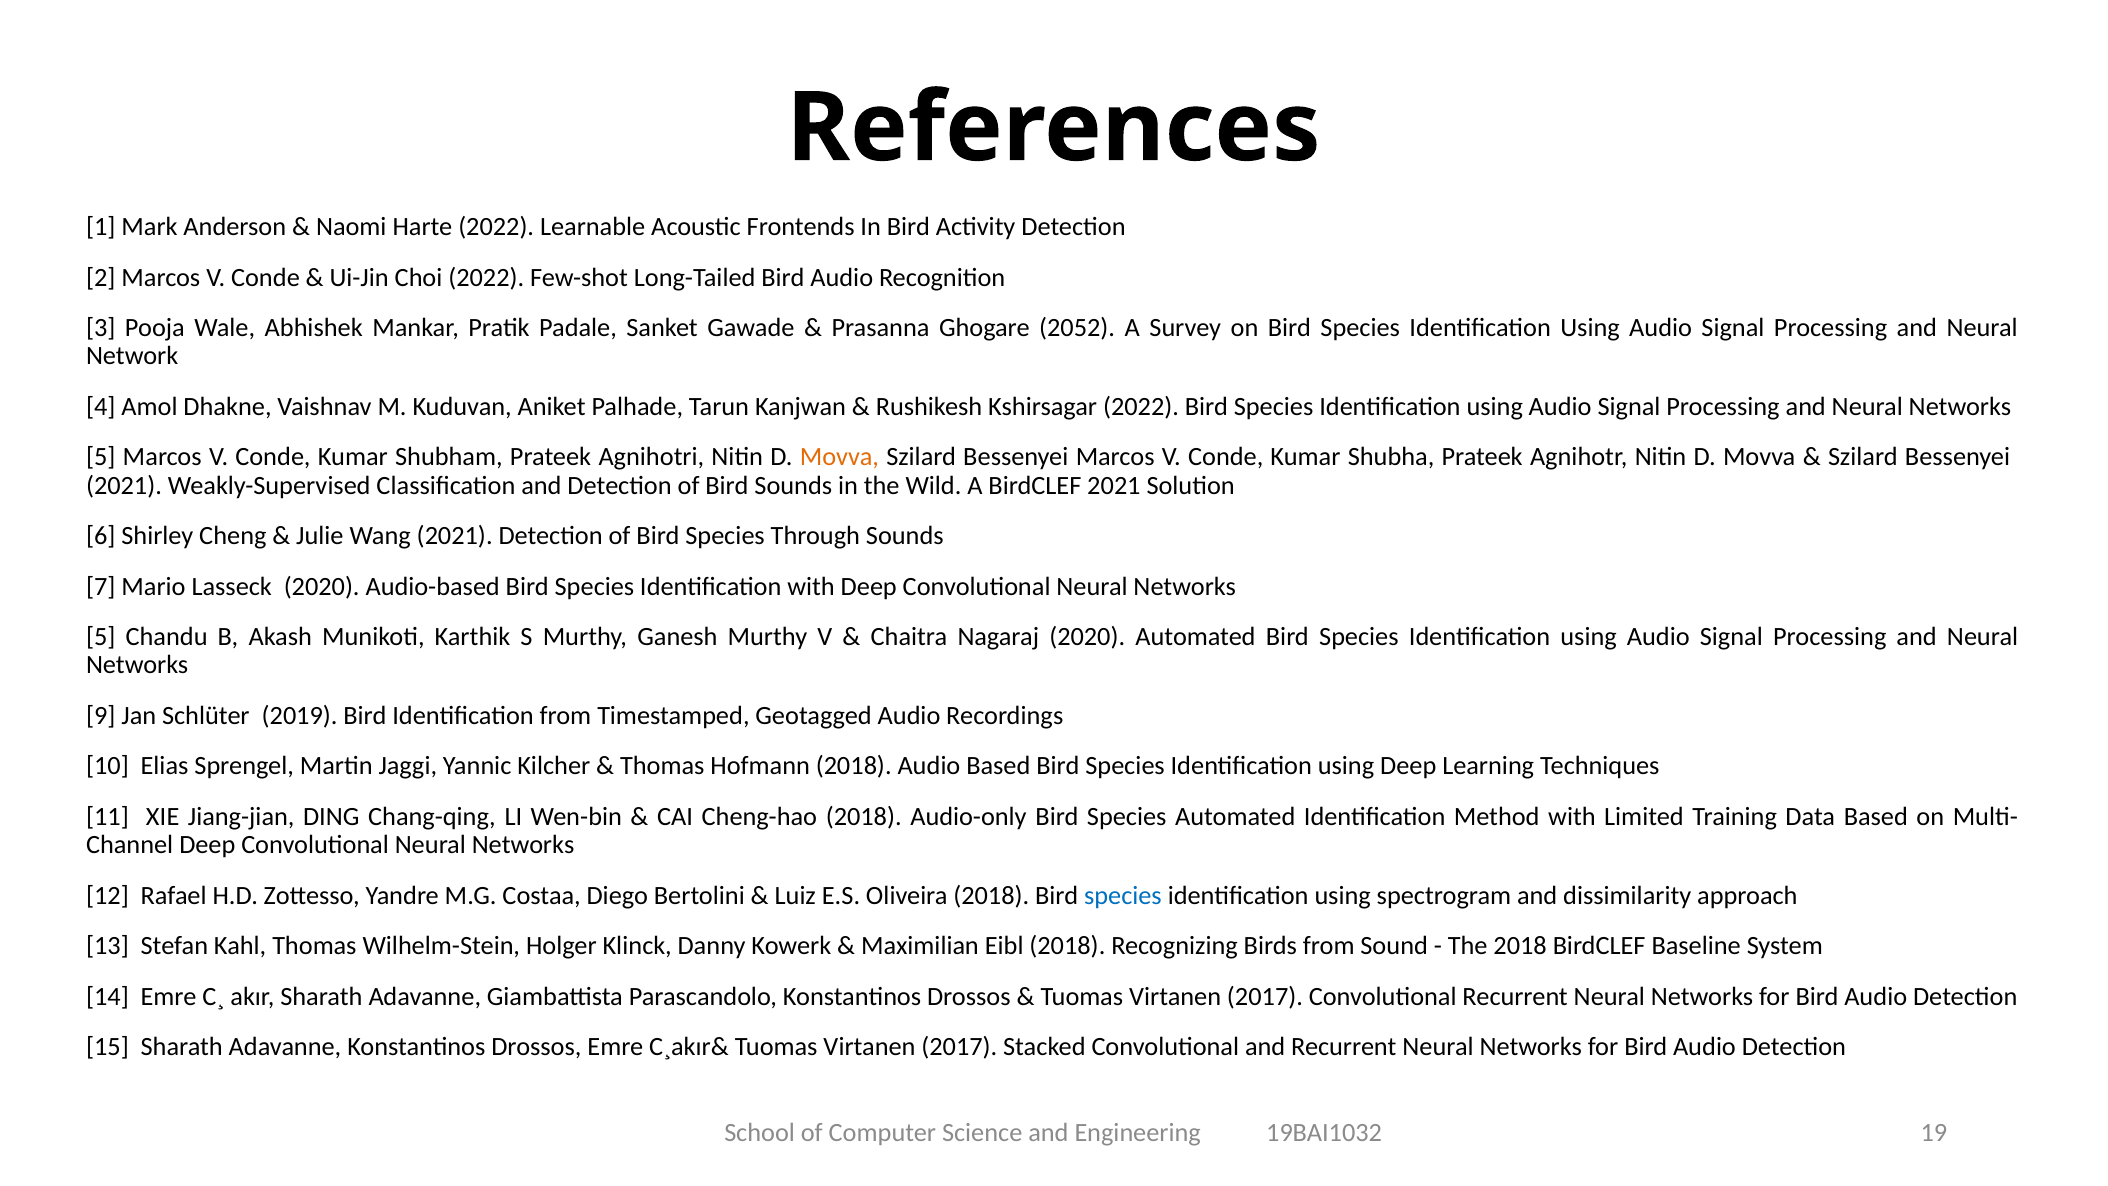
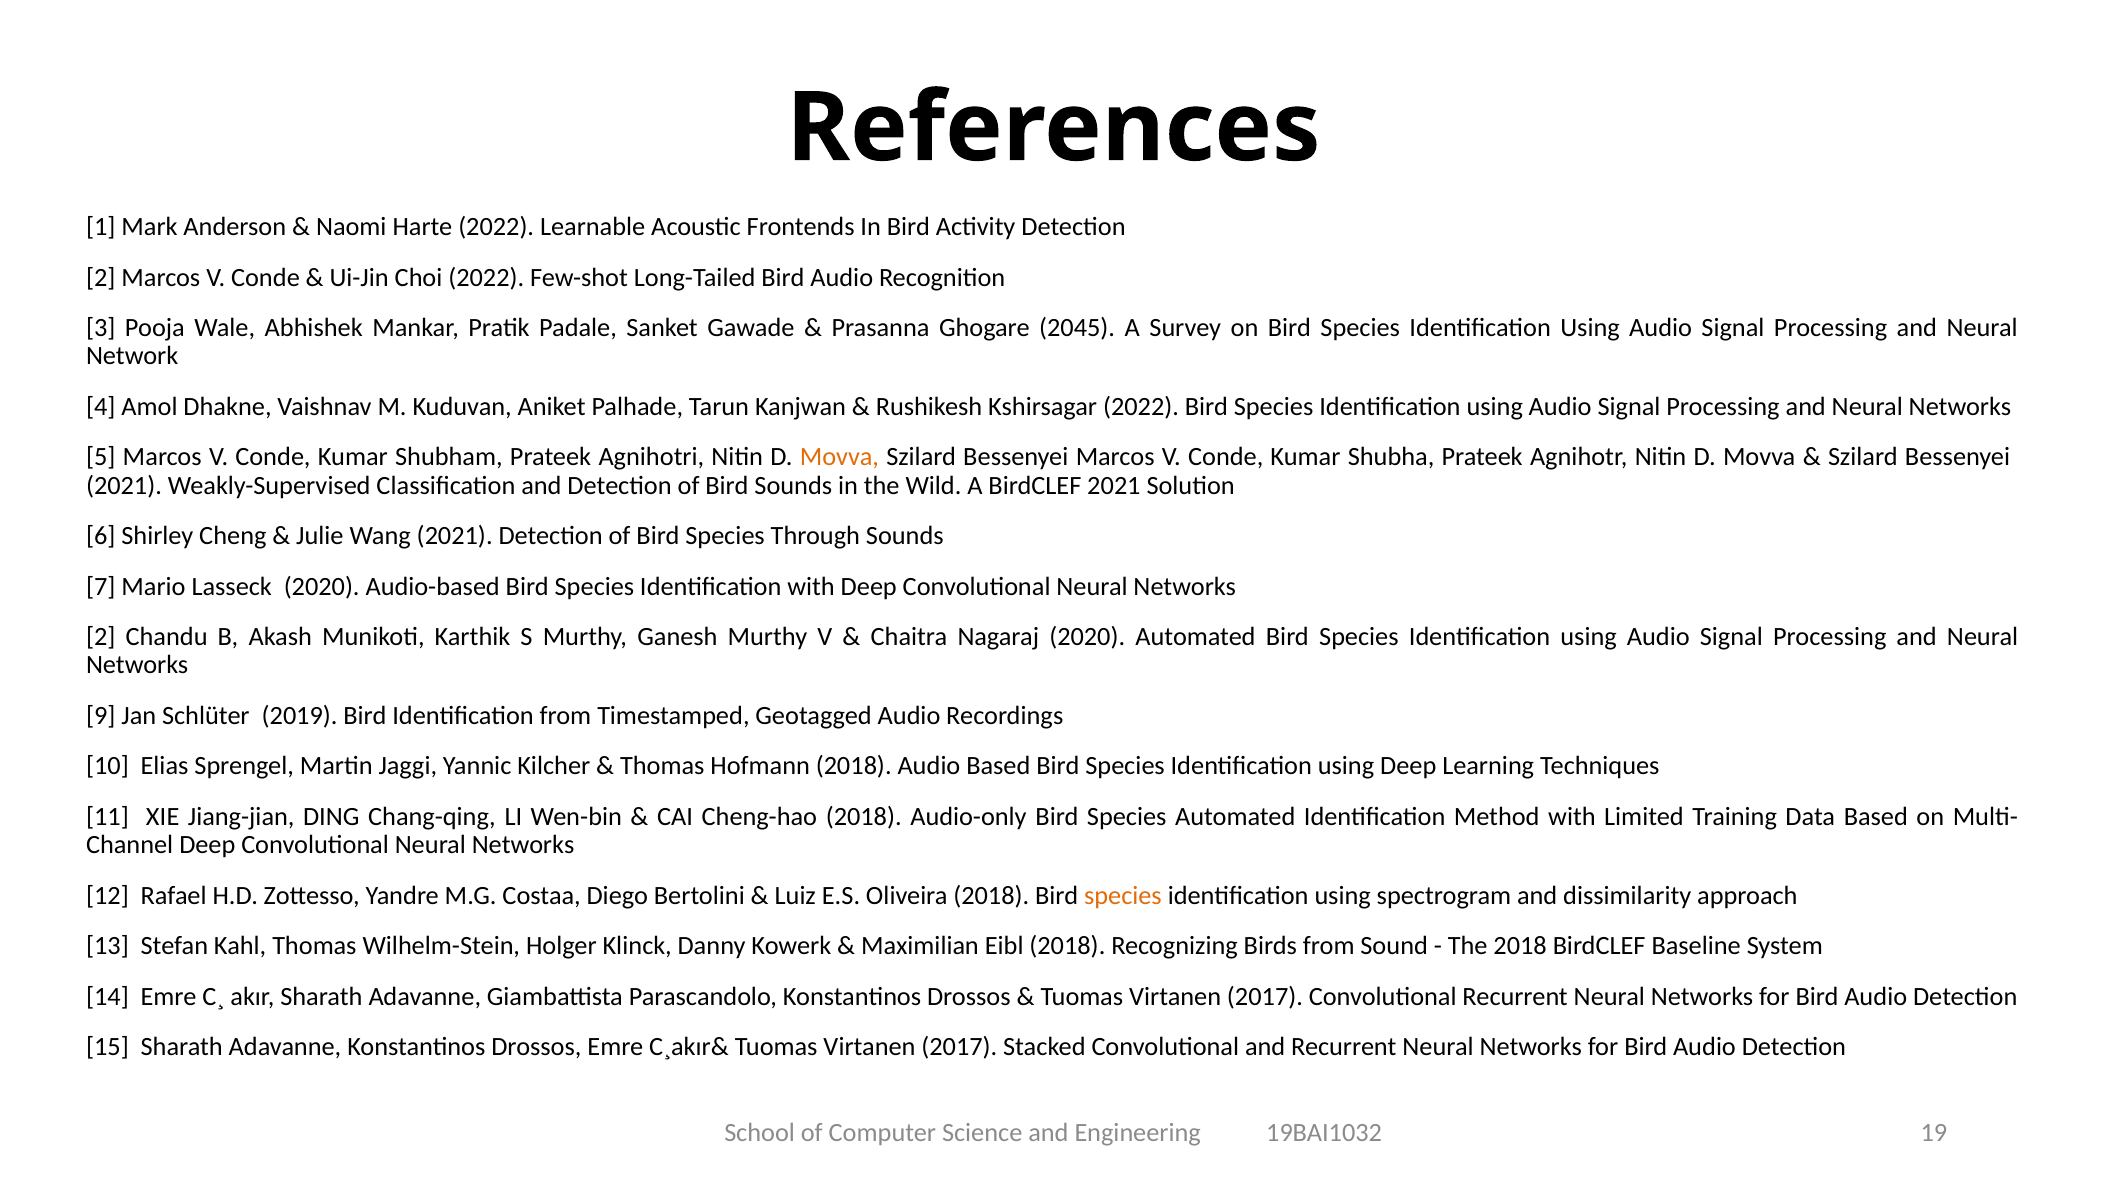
2052: 2052 -> 2045 (1077, 328)
5: 5 -> 2 (101, 637)
species colour: blue -> orange (1123, 895)
